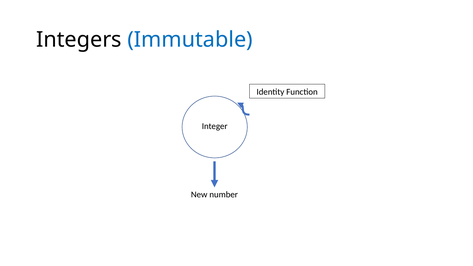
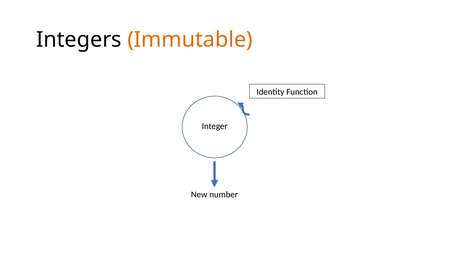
Immutable colour: blue -> orange (190, 40)
